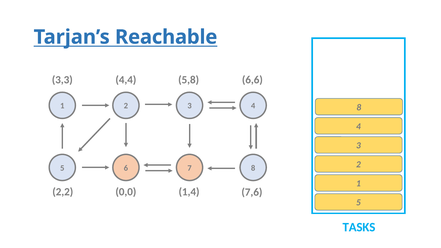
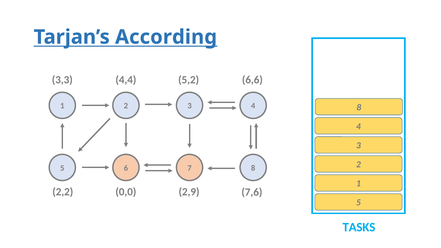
Reachable: Reachable -> According (166, 37)
5,8: 5,8 -> 5,2 (189, 80)
1,4: 1,4 -> 2,9 (189, 192)
